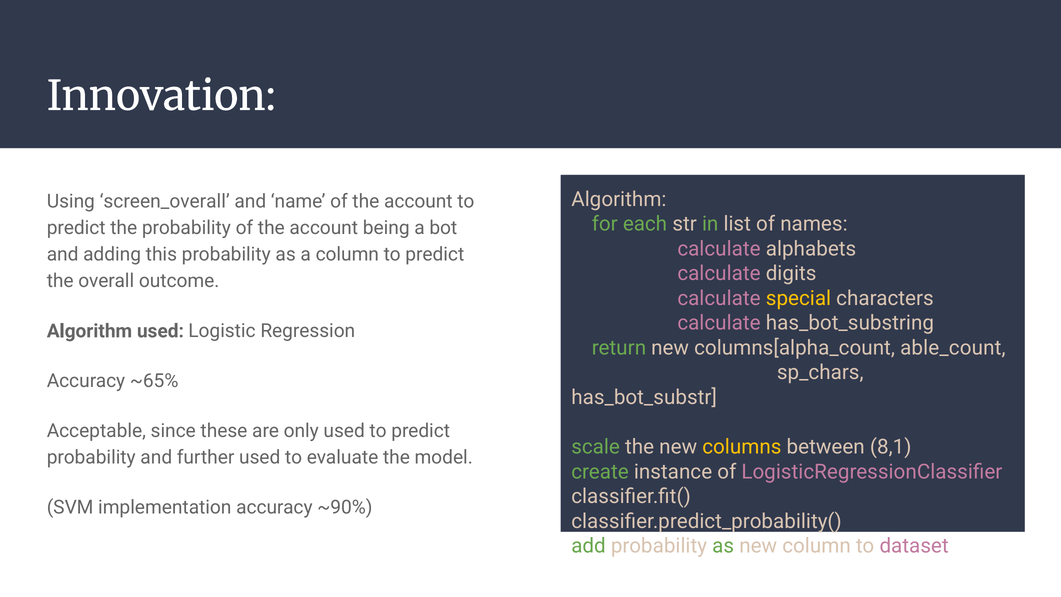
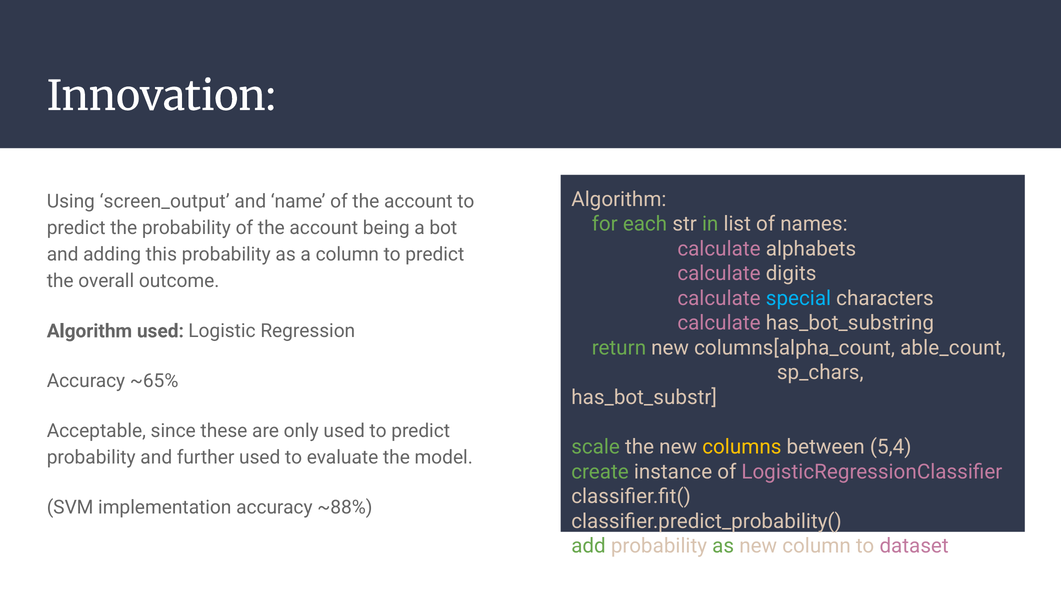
screen_overall: screen_overall -> screen_output (165, 202)
special colour: yellow -> light blue (798, 298)
8,1: 8,1 -> 5,4 (891, 447)
~90%: ~90% -> ~88% (345, 507)
